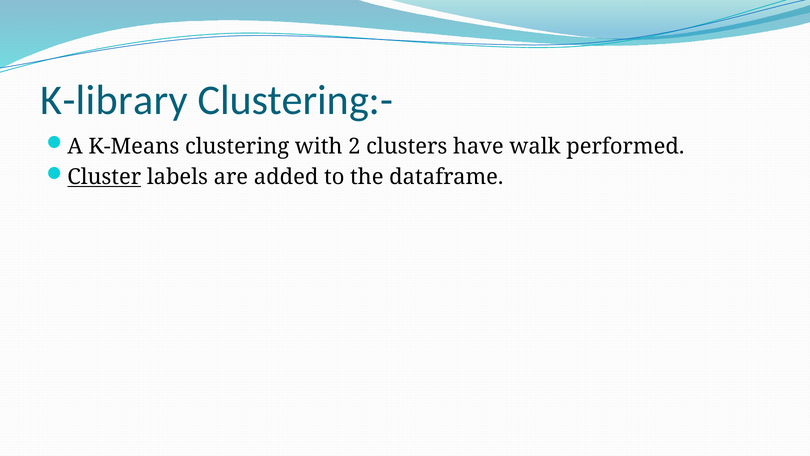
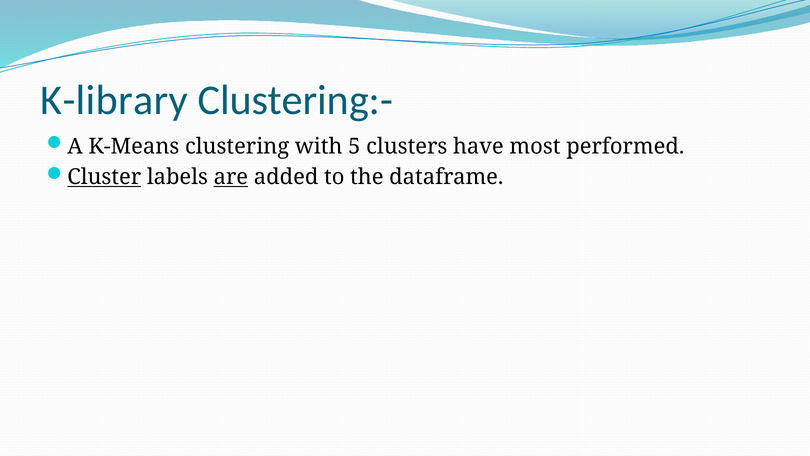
2: 2 -> 5 (354, 146)
walk: walk -> most (535, 146)
are underline: none -> present (231, 177)
